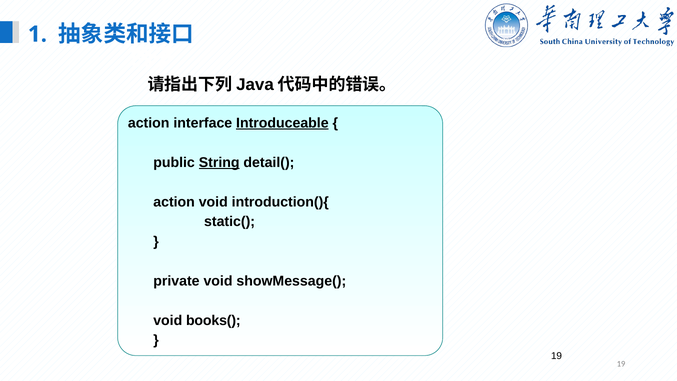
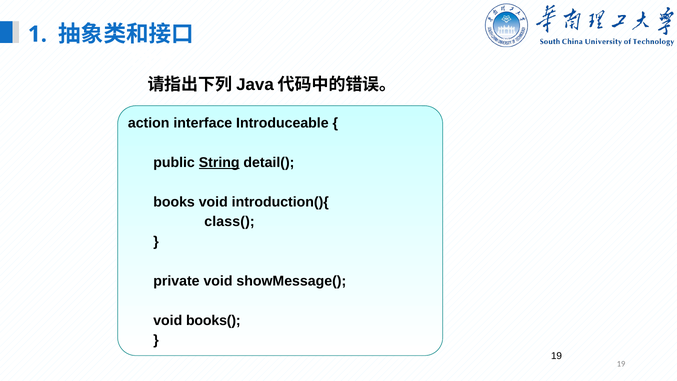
Introduceable underline: present -> none (282, 123)
action: action -> books (174, 202)
static(: static( -> class( (229, 222)
